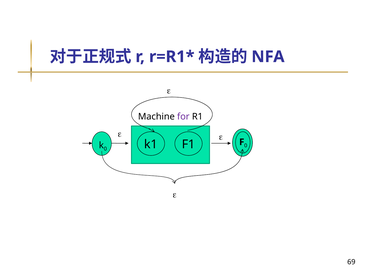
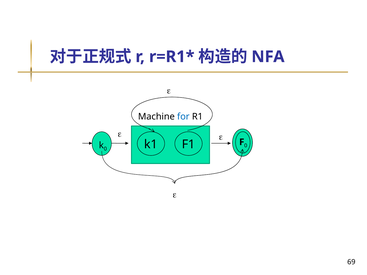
for colour: purple -> blue (183, 117)
